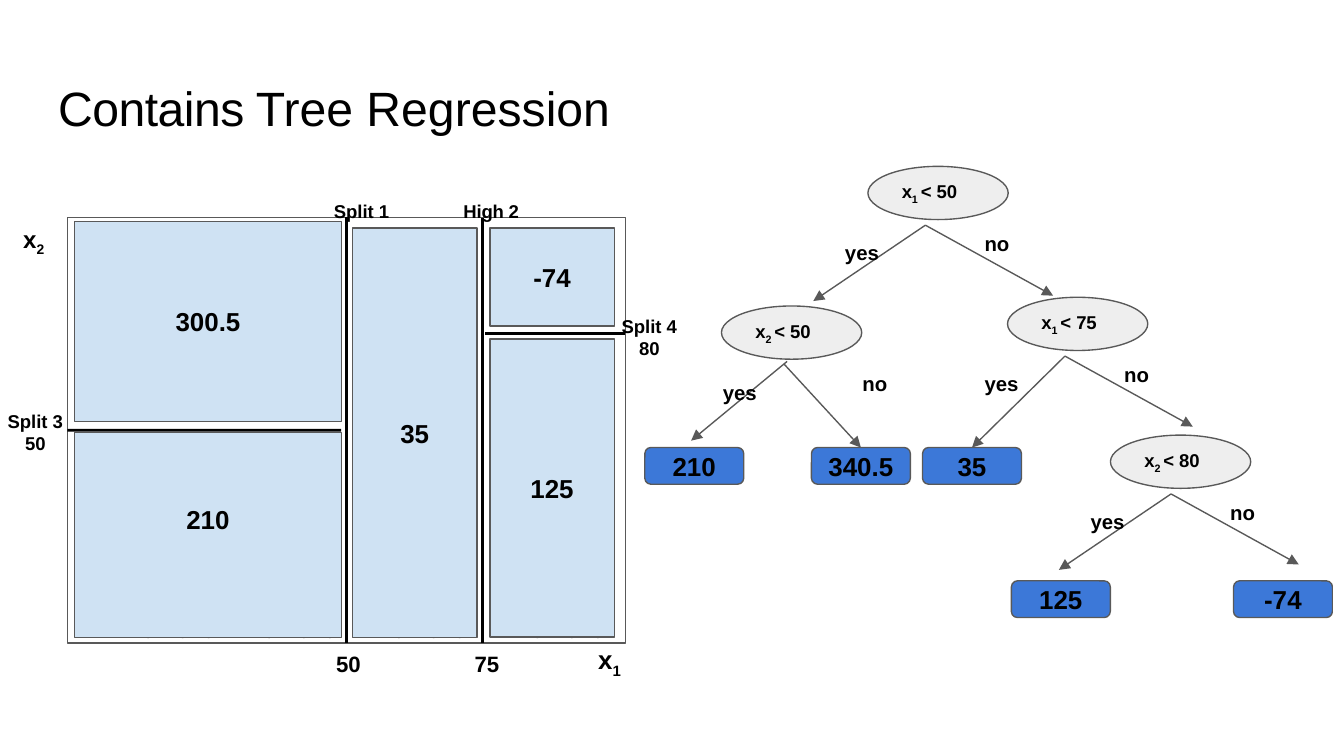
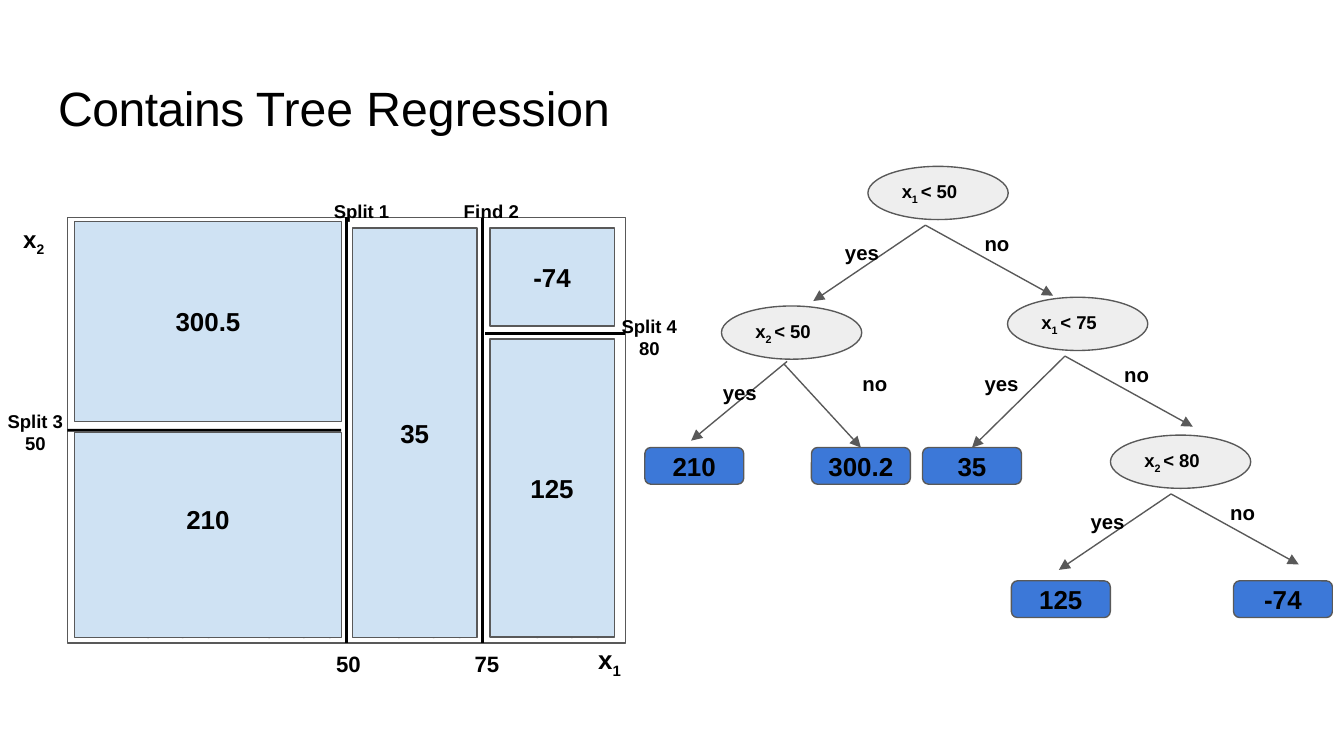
High: High -> Find (484, 213)
340.5: 340.5 -> 300.2 (861, 468)
